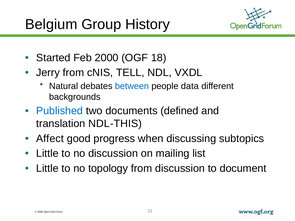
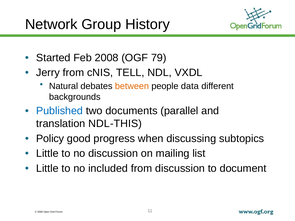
Belgium: Belgium -> Network (51, 24)
2000: 2000 -> 2008 (107, 58)
18: 18 -> 79 (159, 58)
between colour: blue -> orange (132, 86)
defined: defined -> parallel (179, 111)
Affect: Affect -> Policy (50, 139)
topology: topology -> included (108, 168)
